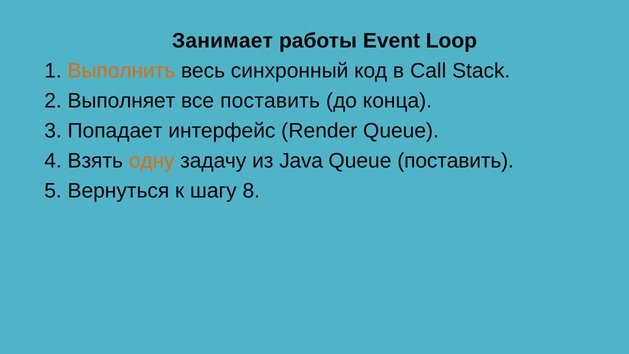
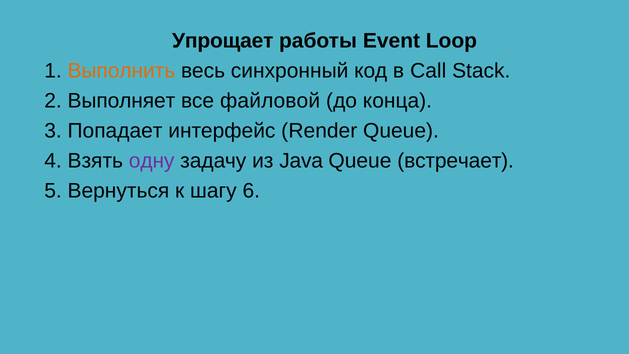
Занимает: Занимает -> Упрощает (223, 41)
все поставить: поставить -> файловой (270, 101)
одну colour: orange -> purple (152, 161)
Queue поставить: поставить -> встречает (456, 161)
8: 8 -> 6 (251, 191)
